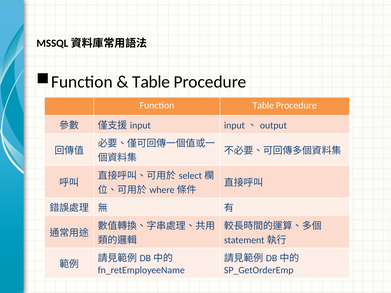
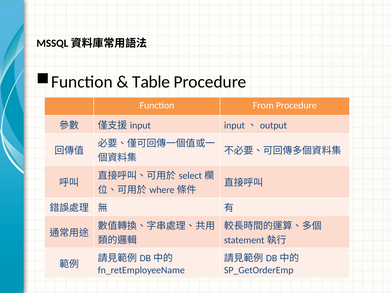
Function Table: Table -> From (263, 105)
